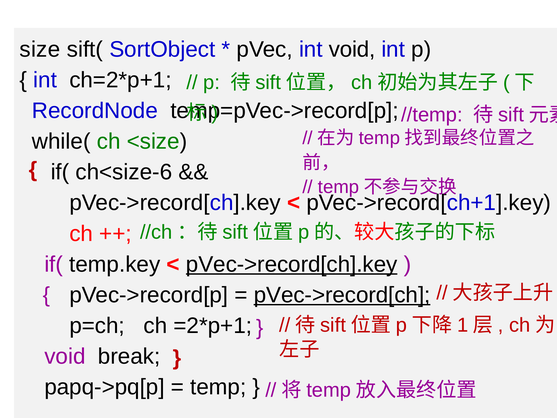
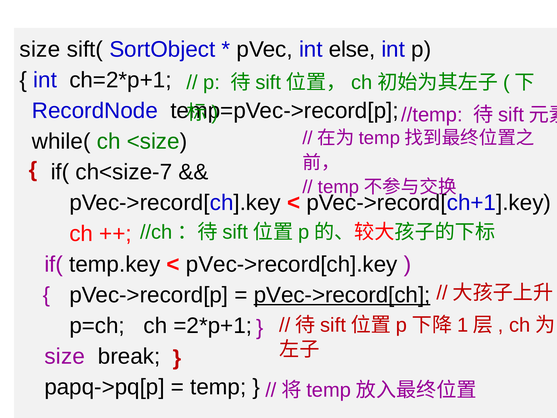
int void: void -> else (352, 49)
ch<size-6: ch<size-6 -> ch<size-7 (124, 172)
pVec->record[ch].key underline: present -> none (292, 264)
void: void -> size (65, 356)
